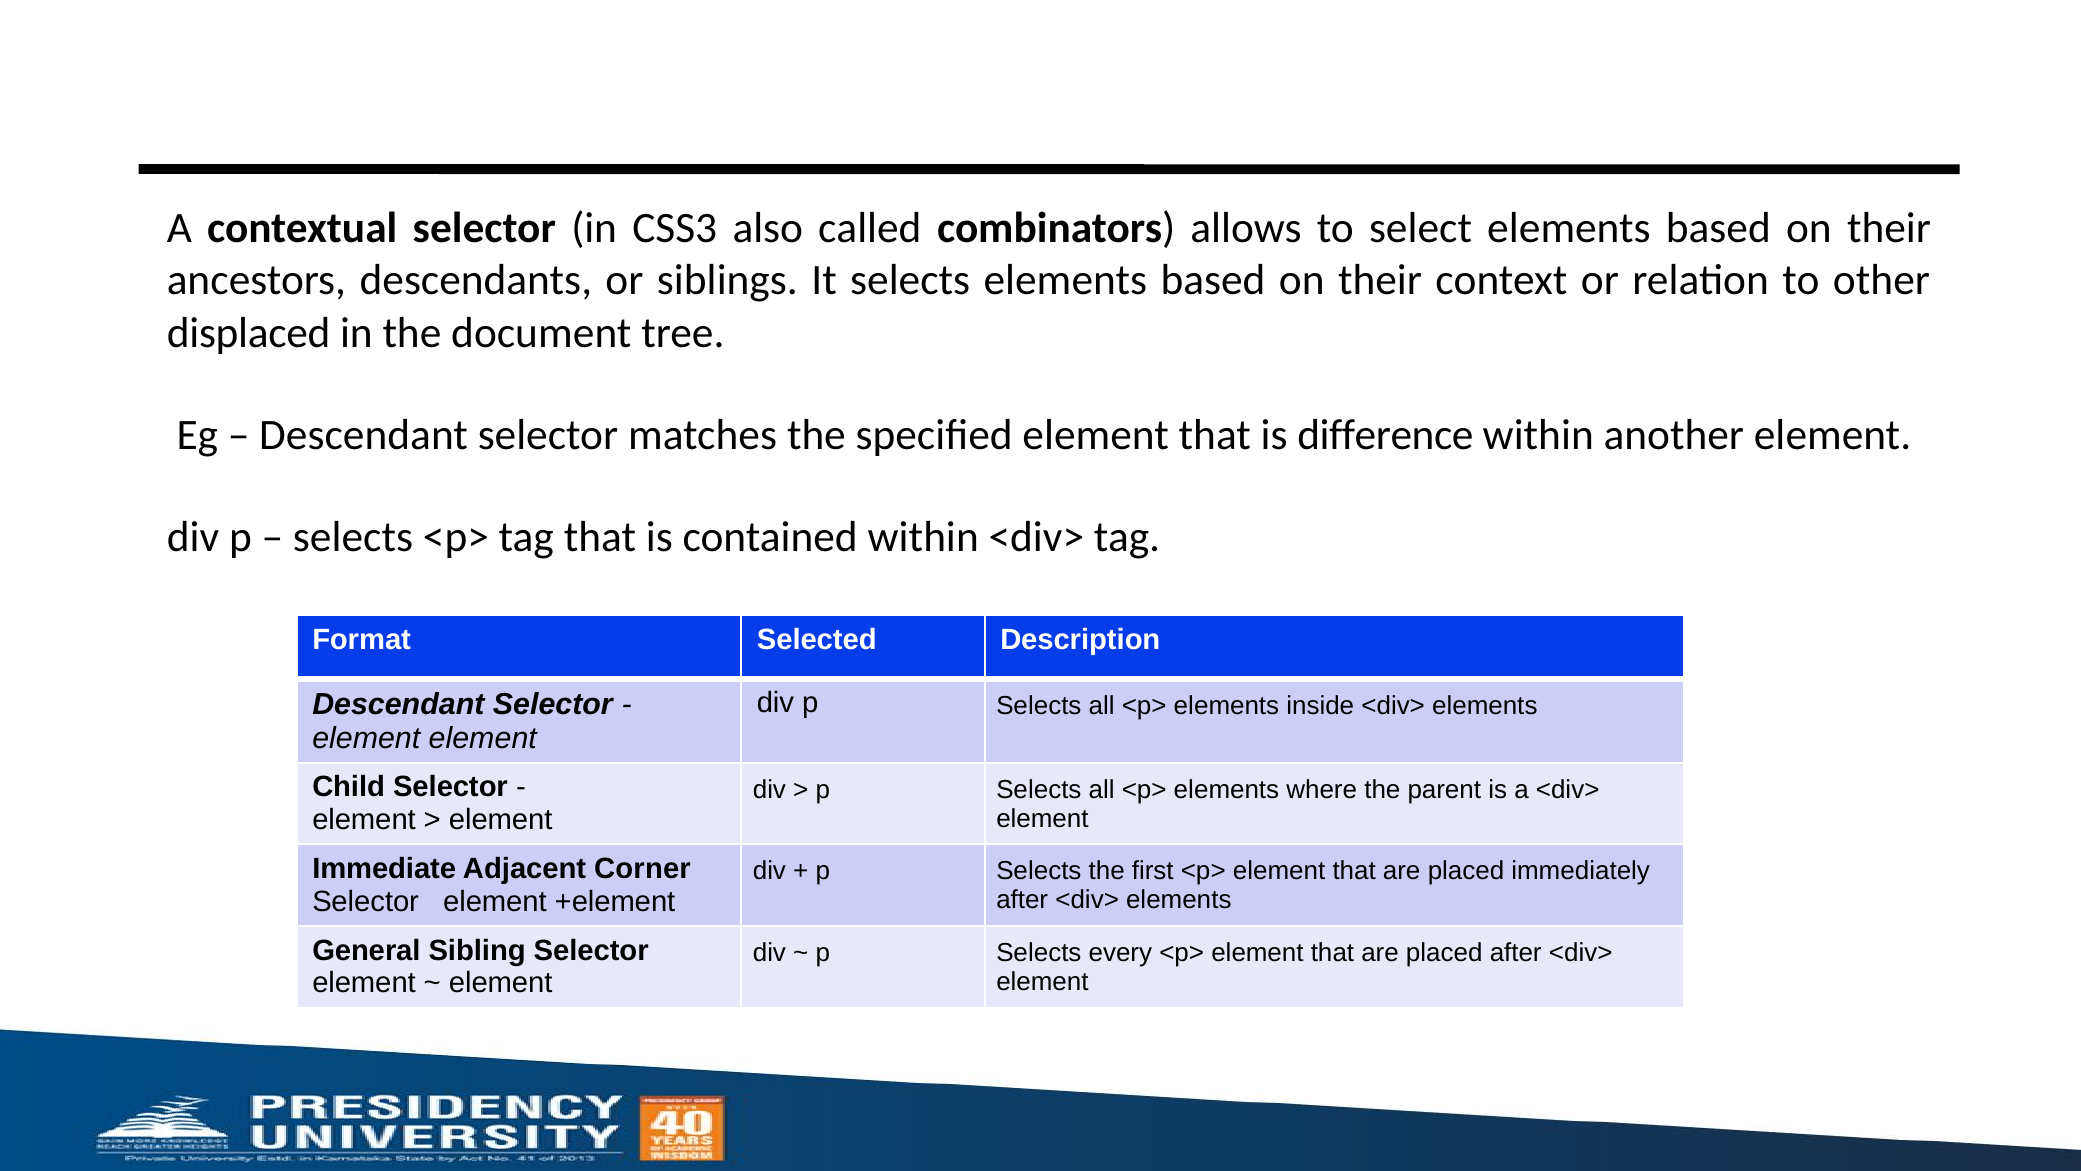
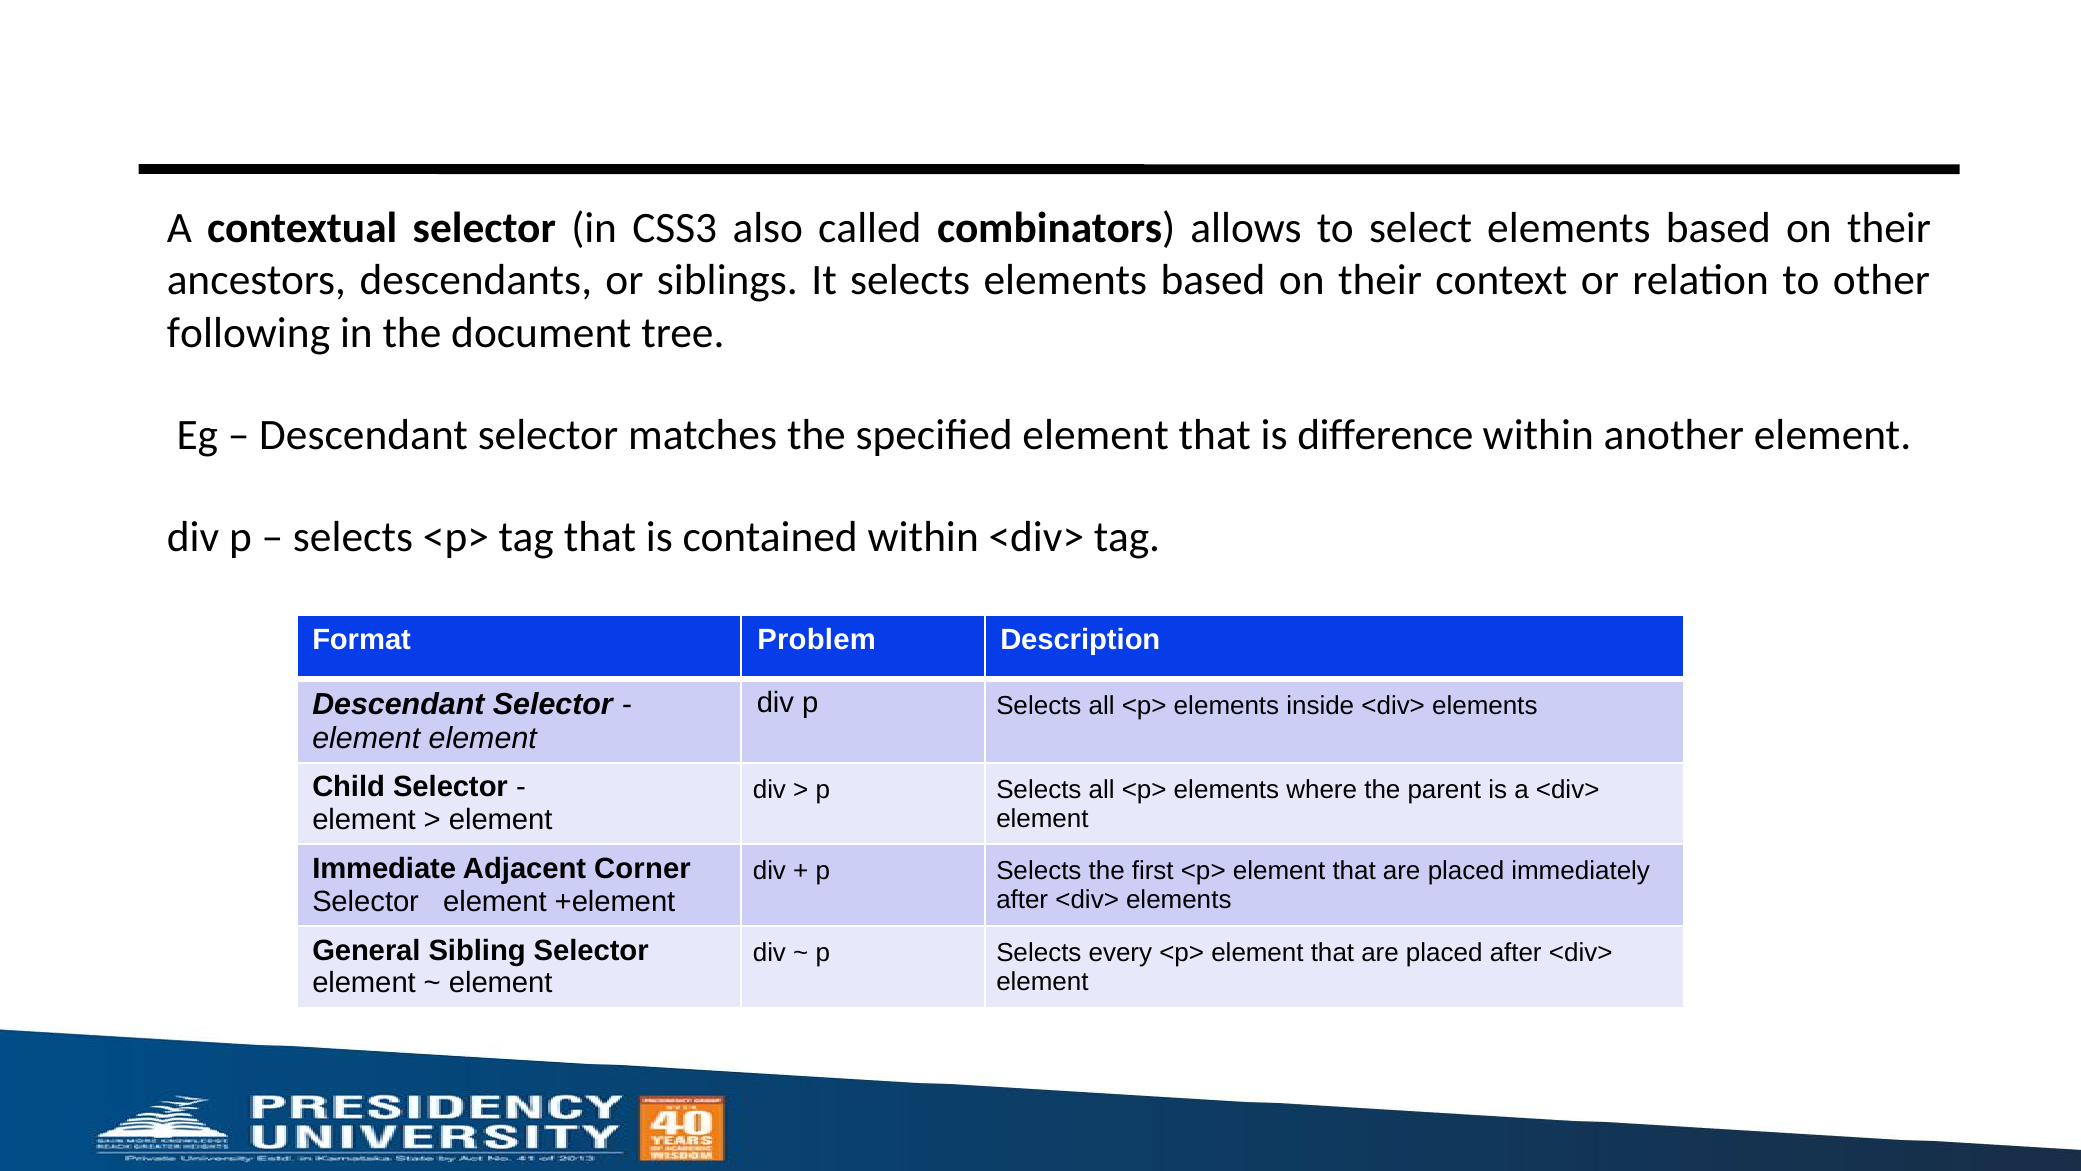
displaced: displaced -> following (249, 333)
Selected: Selected -> Problem (817, 640)
